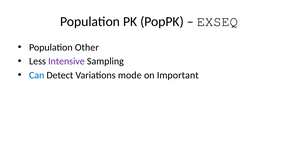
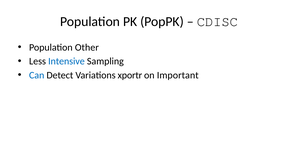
EXSEQ: EXSEQ -> CDISC (217, 22)
Intensive colour: purple -> blue (66, 61)
mode: mode -> xportr (130, 75)
